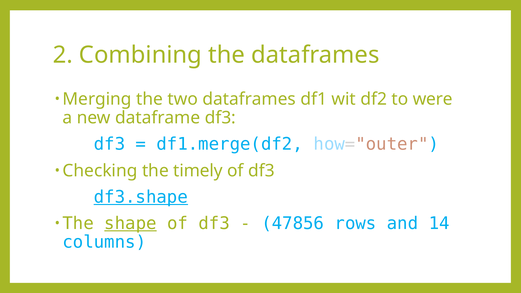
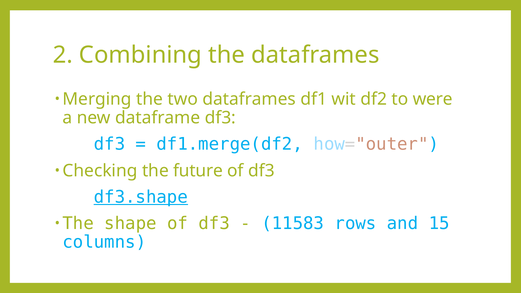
timely: timely -> future (198, 171)
shape underline: present -> none (130, 223)
47856: 47856 -> 11583 (293, 223)
14: 14 -> 15 (439, 223)
